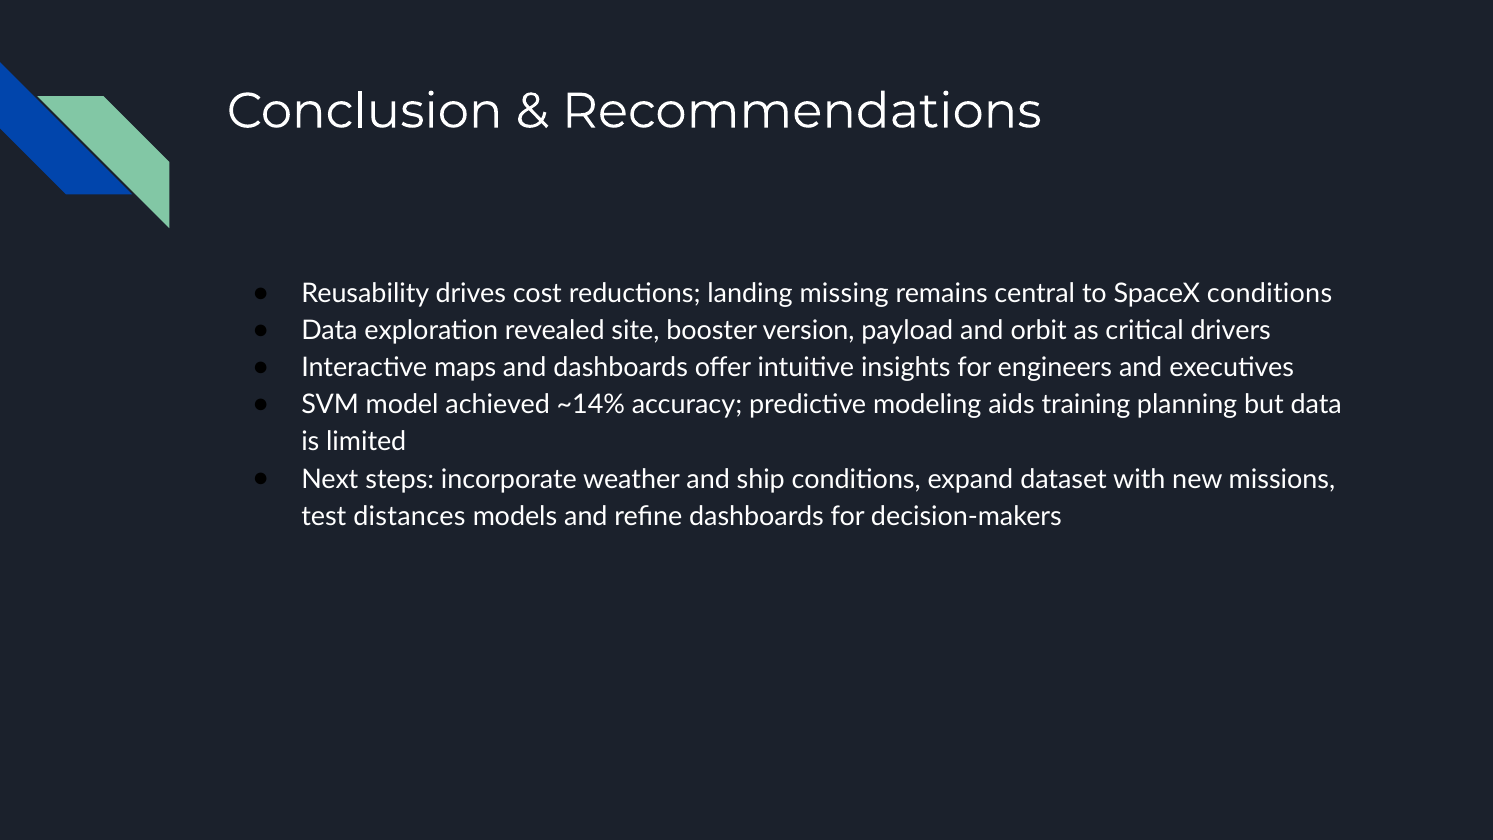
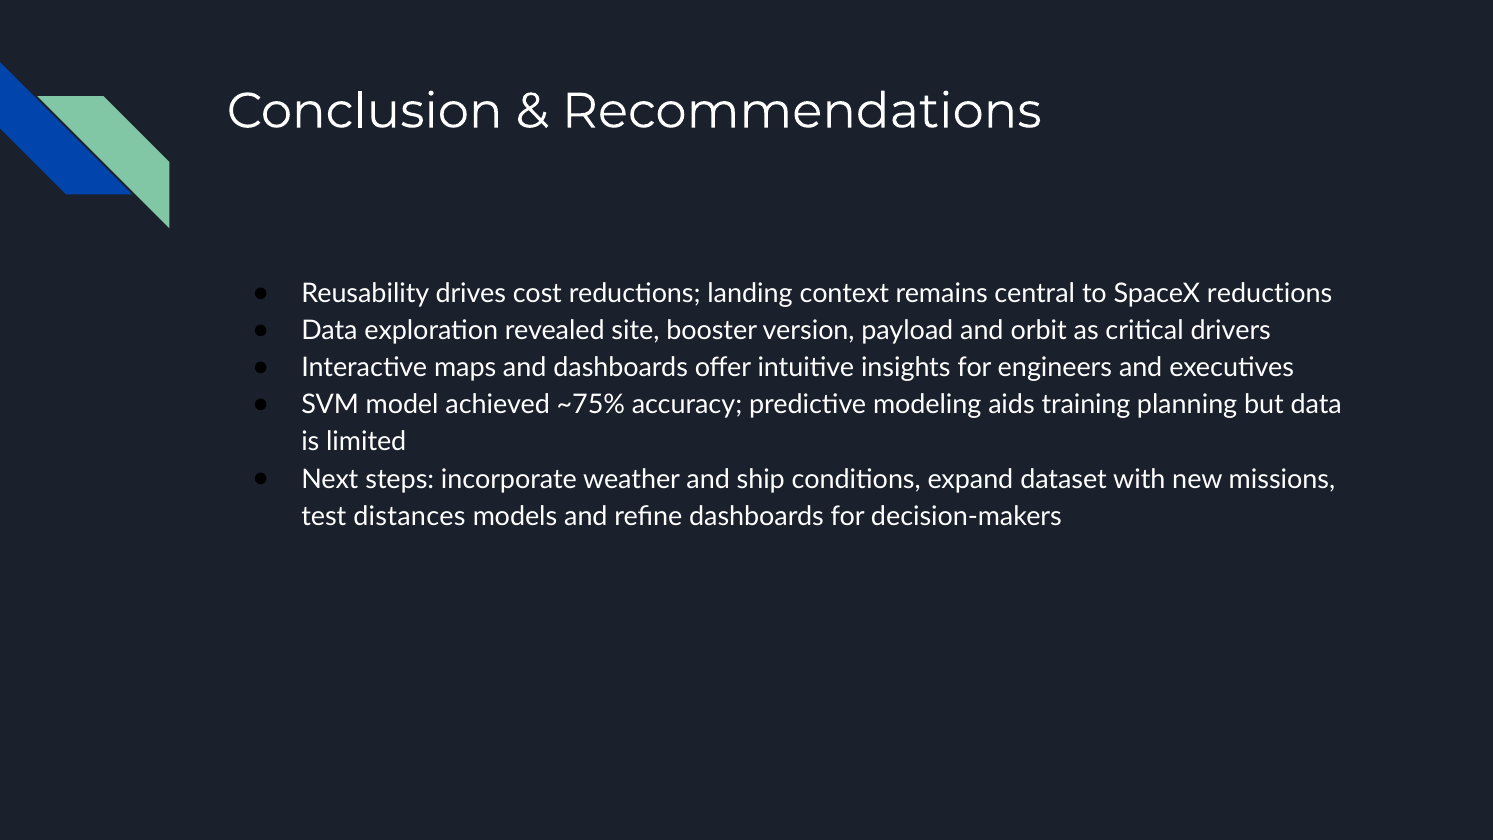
missing: missing -> context (844, 293)
SpaceX conditions: conditions -> reductions (1270, 293)
~14%: ~14% -> ~75% (591, 405)
